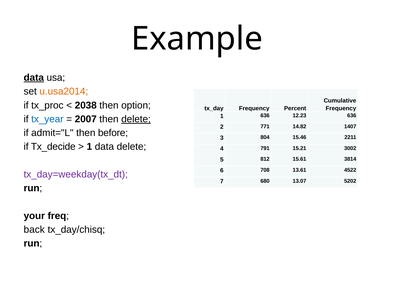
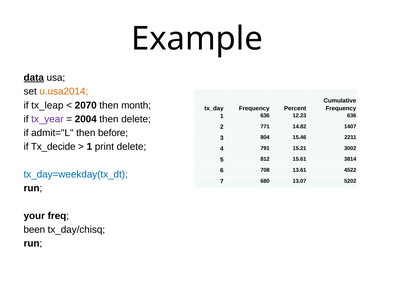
tx_proc: tx_proc -> tx_leap (47, 105)
2038: 2038 -> 2070 (86, 105)
option: option -> month (136, 105)
tx_year colour: blue -> purple (47, 119)
2007: 2007 -> 2004 (86, 119)
delete underline: present -> none (136, 119)
1 data: data -> print (104, 146)
tx_day=weekday(tx_dt colour: purple -> blue (76, 174)
back: back -> been (34, 229)
